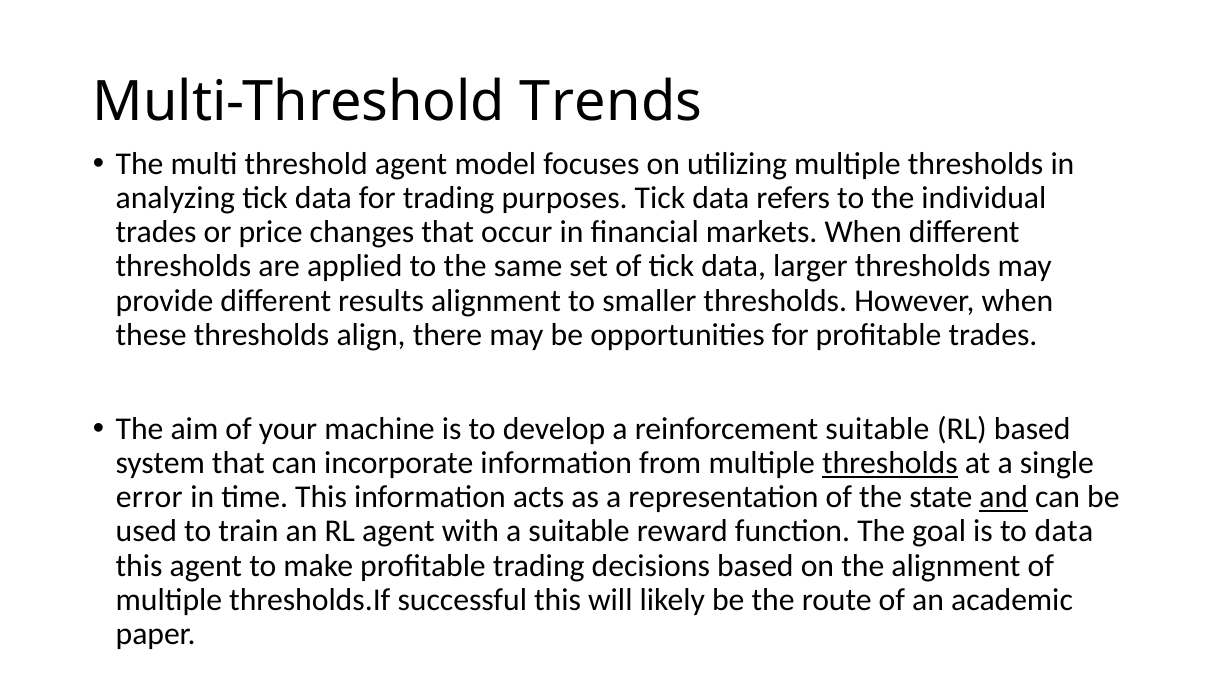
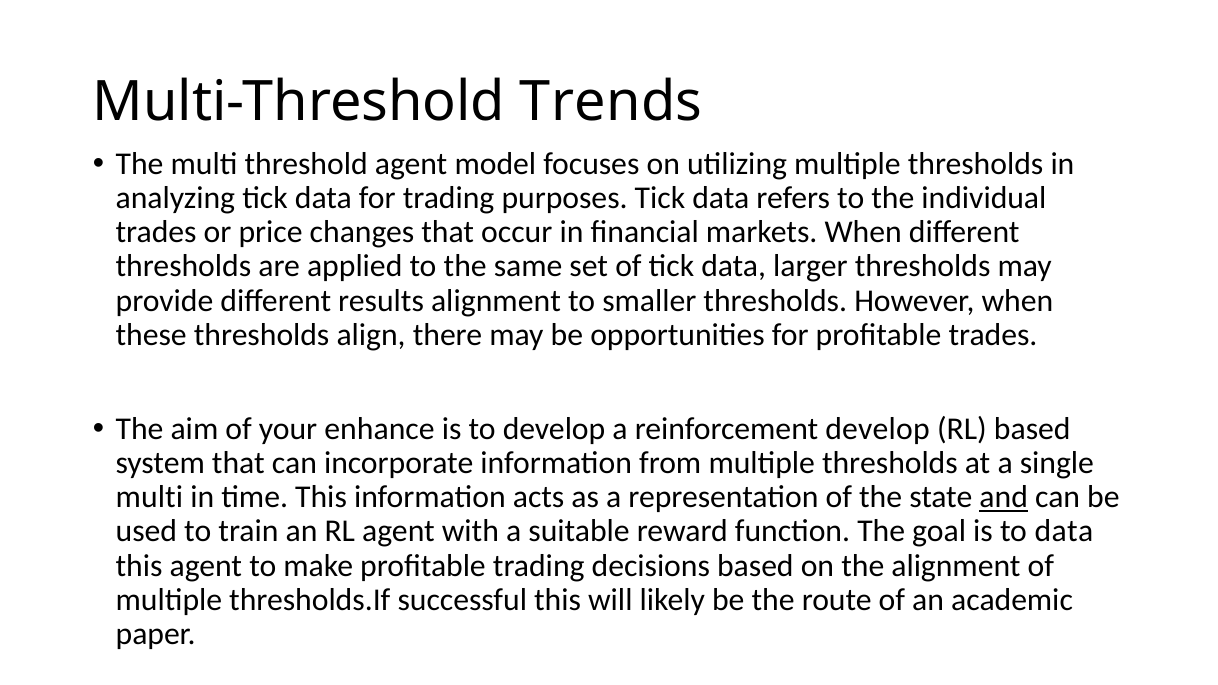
machine: machine -> enhance (380, 429)
reinforcement suitable: suitable -> develop (878, 429)
thresholds underline: present -> none (890, 463)
error: error -> multi (149, 497)
